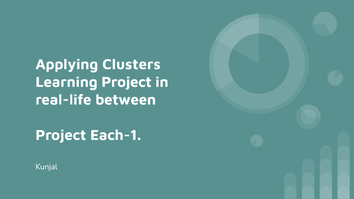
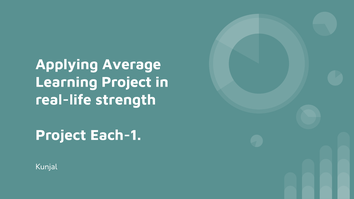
Clusters: Clusters -> Average (132, 64)
between: between -> strength (126, 100)
